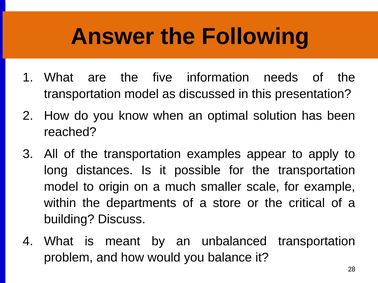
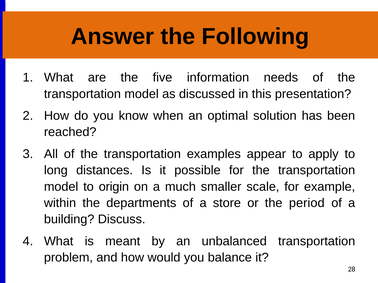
critical: critical -> period (307, 203)
